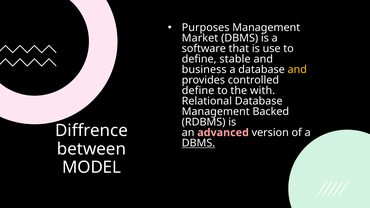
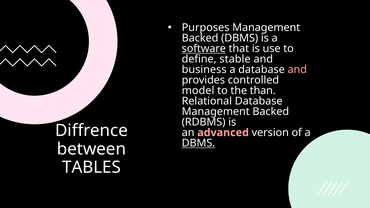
Market: Market -> Backed (200, 38)
software underline: none -> present (204, 49)
and colour: yellow -> pink (297, 70)
define: define -> model (198, 91)
with: with -> than (263, 91)
MODEL: MODEL -> TABLES (91, 167)
